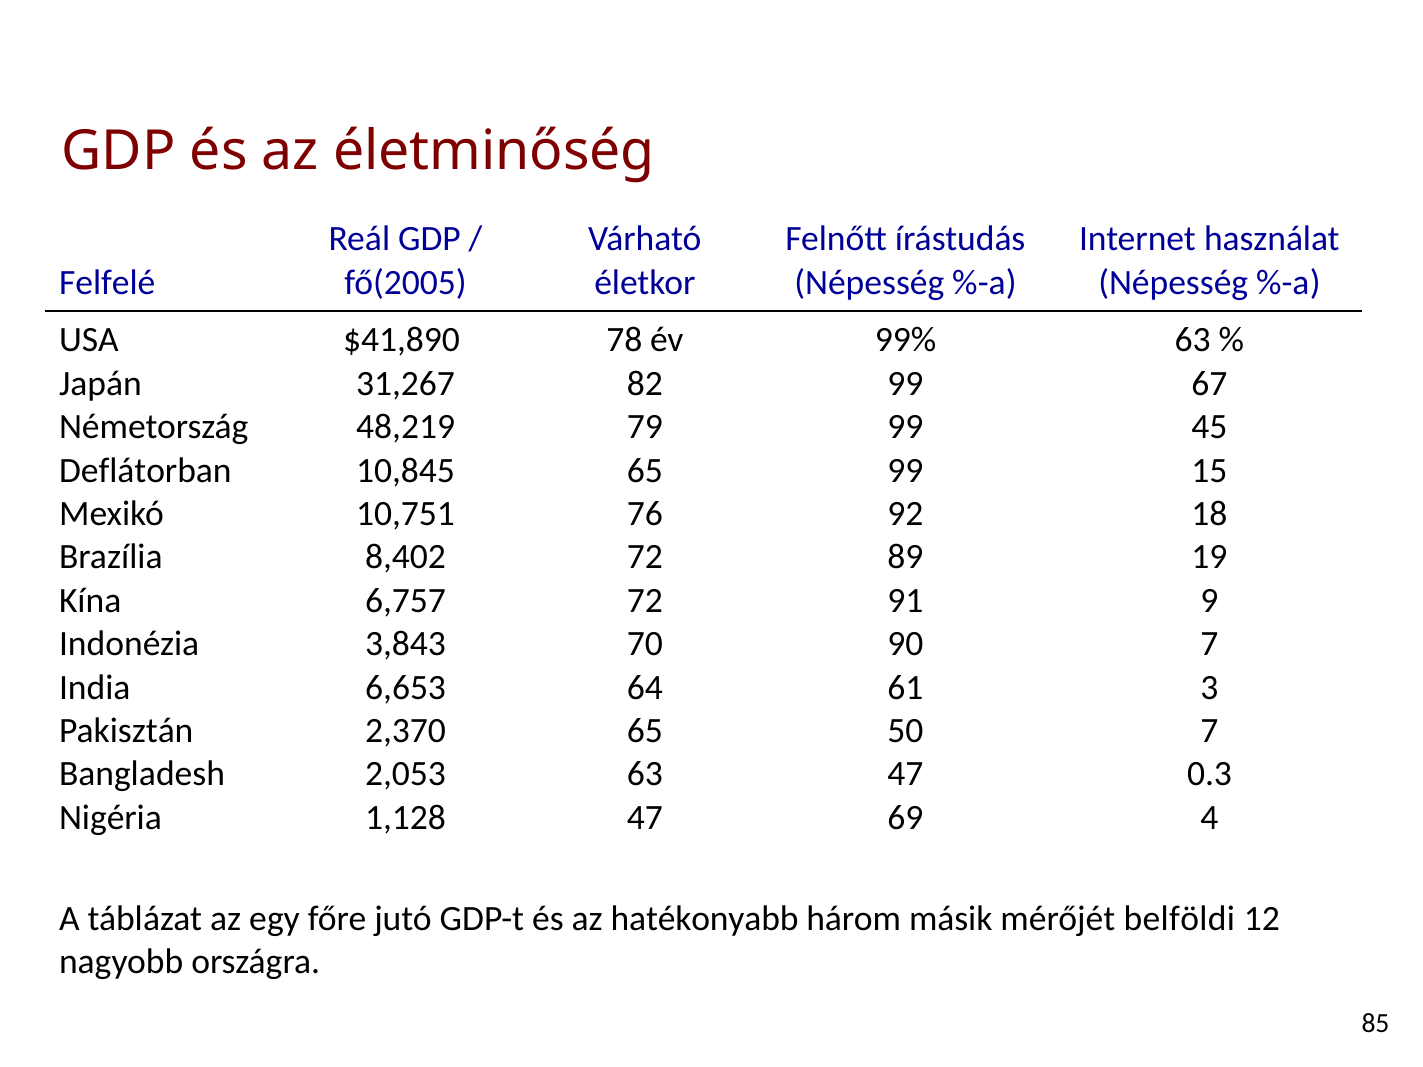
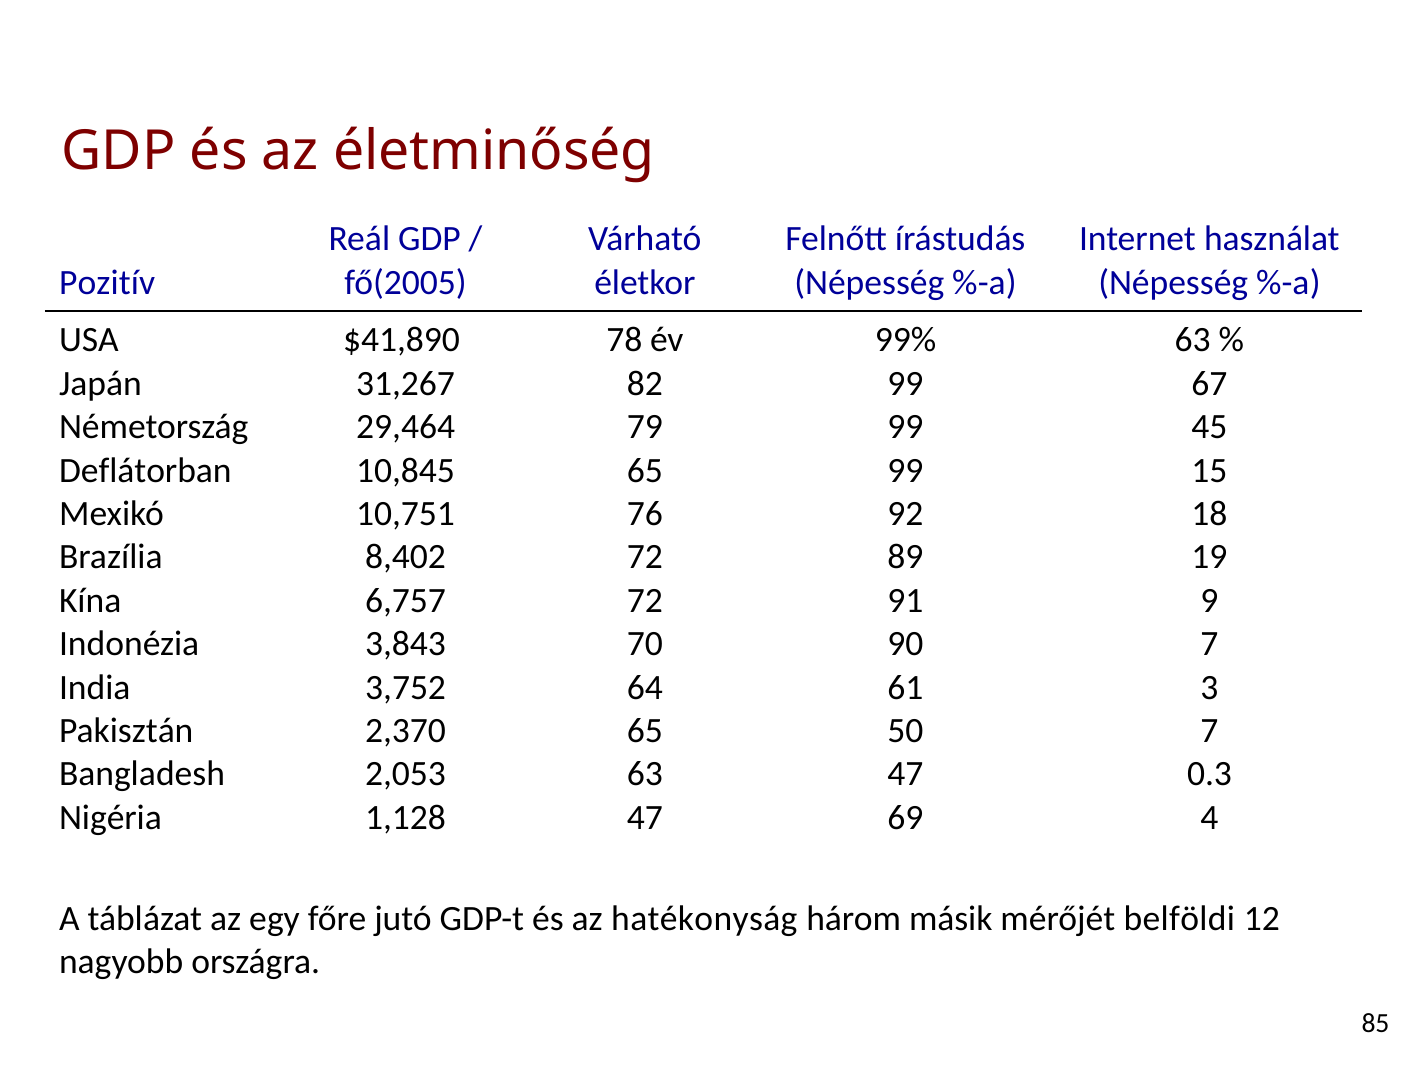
Felfelé: Felfelé -> Pozitív (107, 283)
48,219: 48,219 -> 29,464 (406, 427)
6,653: 6,653 -> 3,752 (406, 688)
hatékonyabb: hatékonyabb -> hatékonyság (704, 919)
